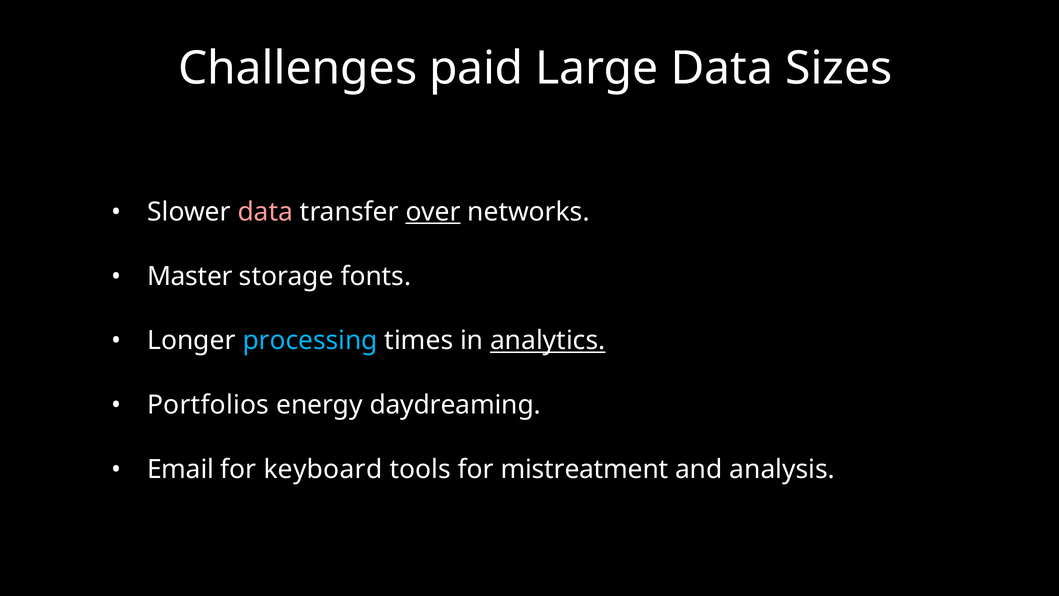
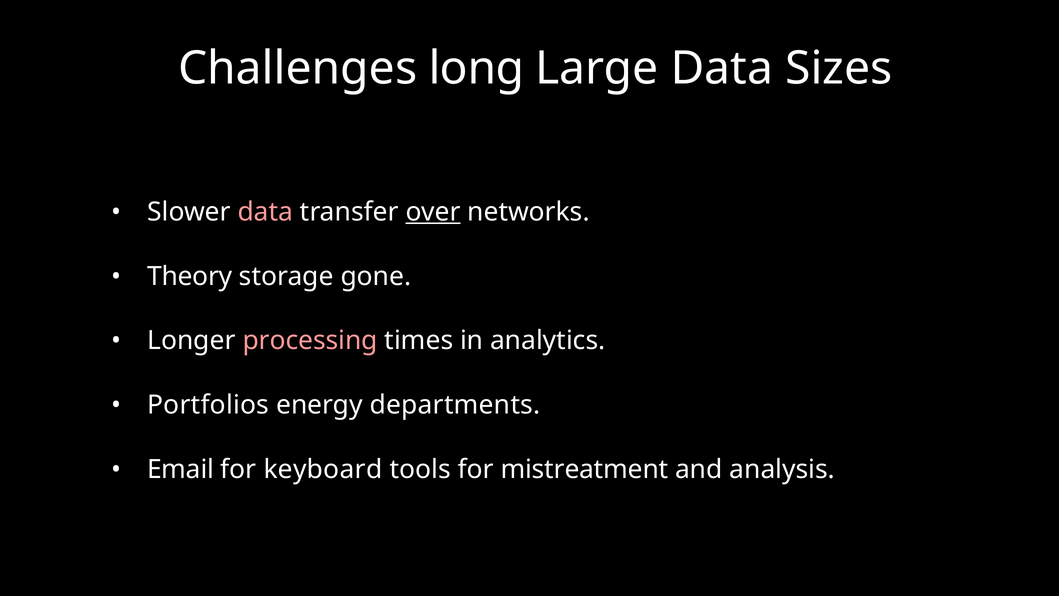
paid: paid -> long (476, 68)
Master: Master -> Theory (190, 276)
fonts: fonts -> gone (376, 276)
processing colour: light blue -> pink (310, 341)
analytics underline: present -> none (548, 341)
daydreaming: daydreaming -> departments (455, 405)
